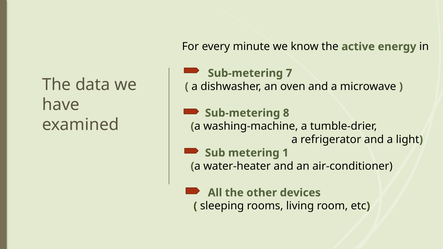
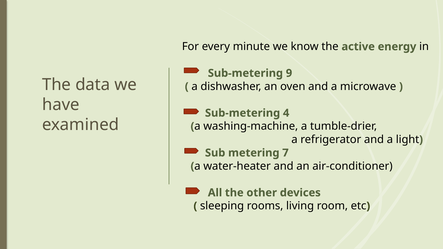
7: 7 -> 9 (289, 73)
8: 8 -> 4 (286, 113)
1: 1 -> 7 (285, 153)
